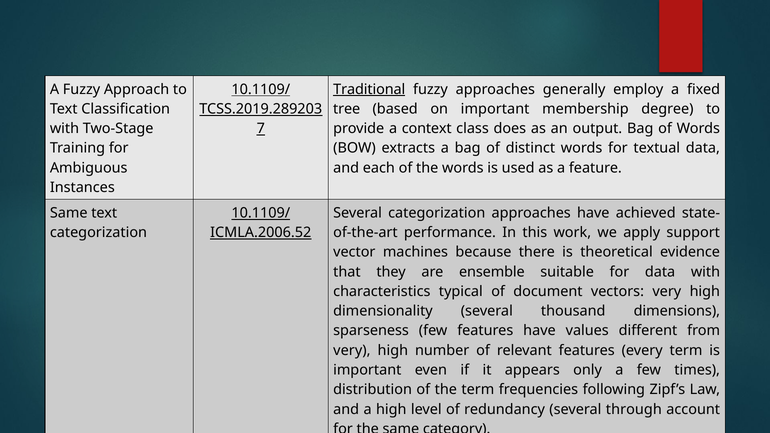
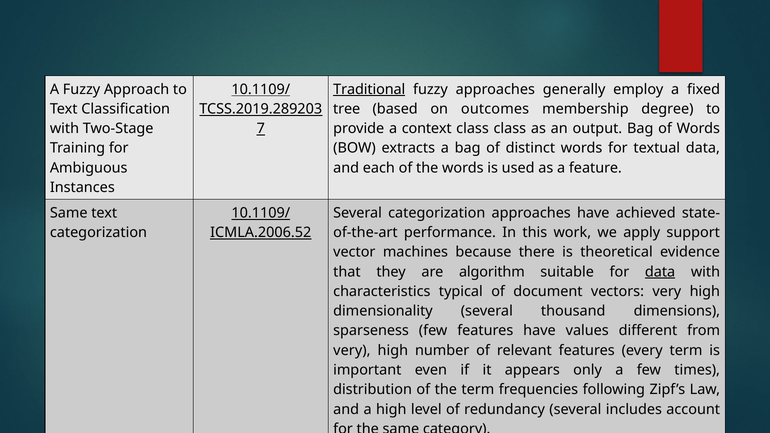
on important: important -> outcomes (495, 109)
class does: does -> class (510, 129)
ensemble: ensemble -> algorithm (492, 272)
data underline: none -> present (660, 272)
through: through -> includes (634, 409)
